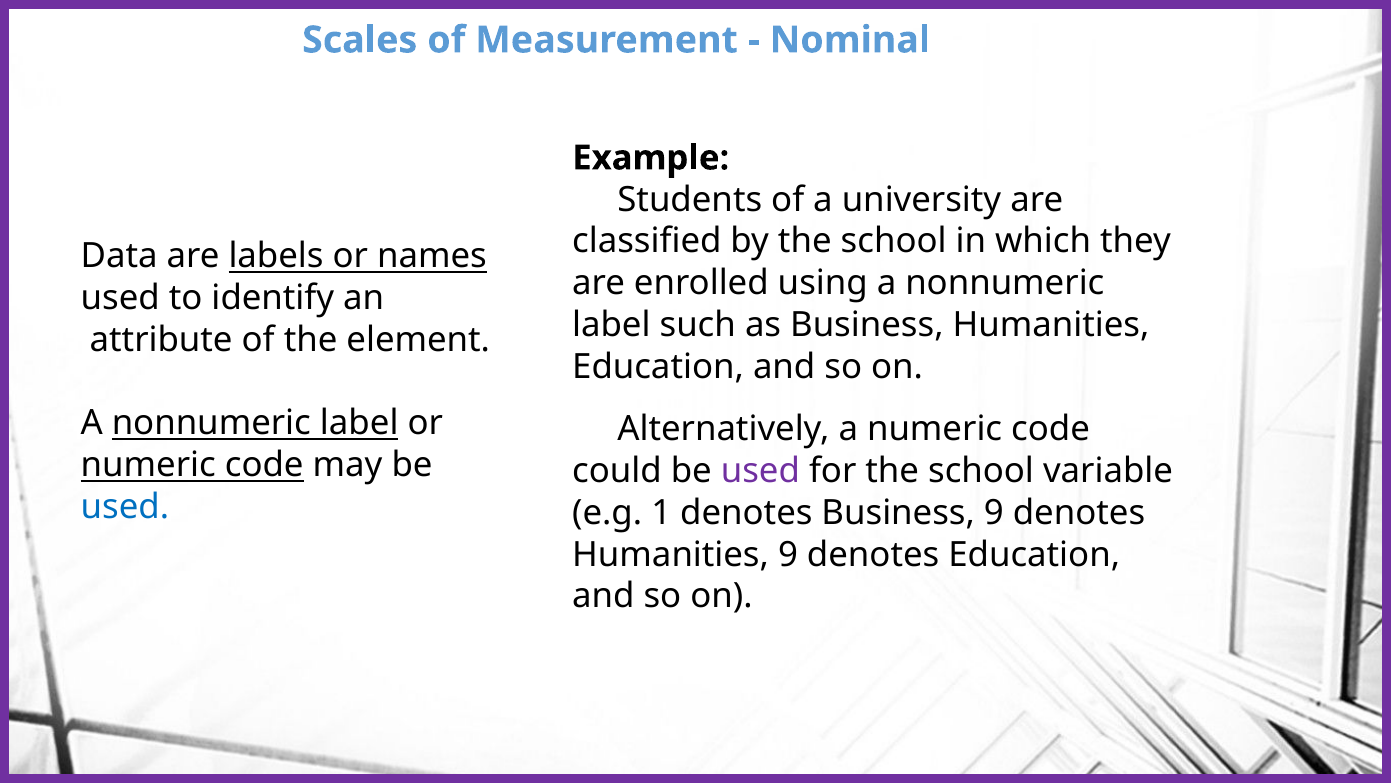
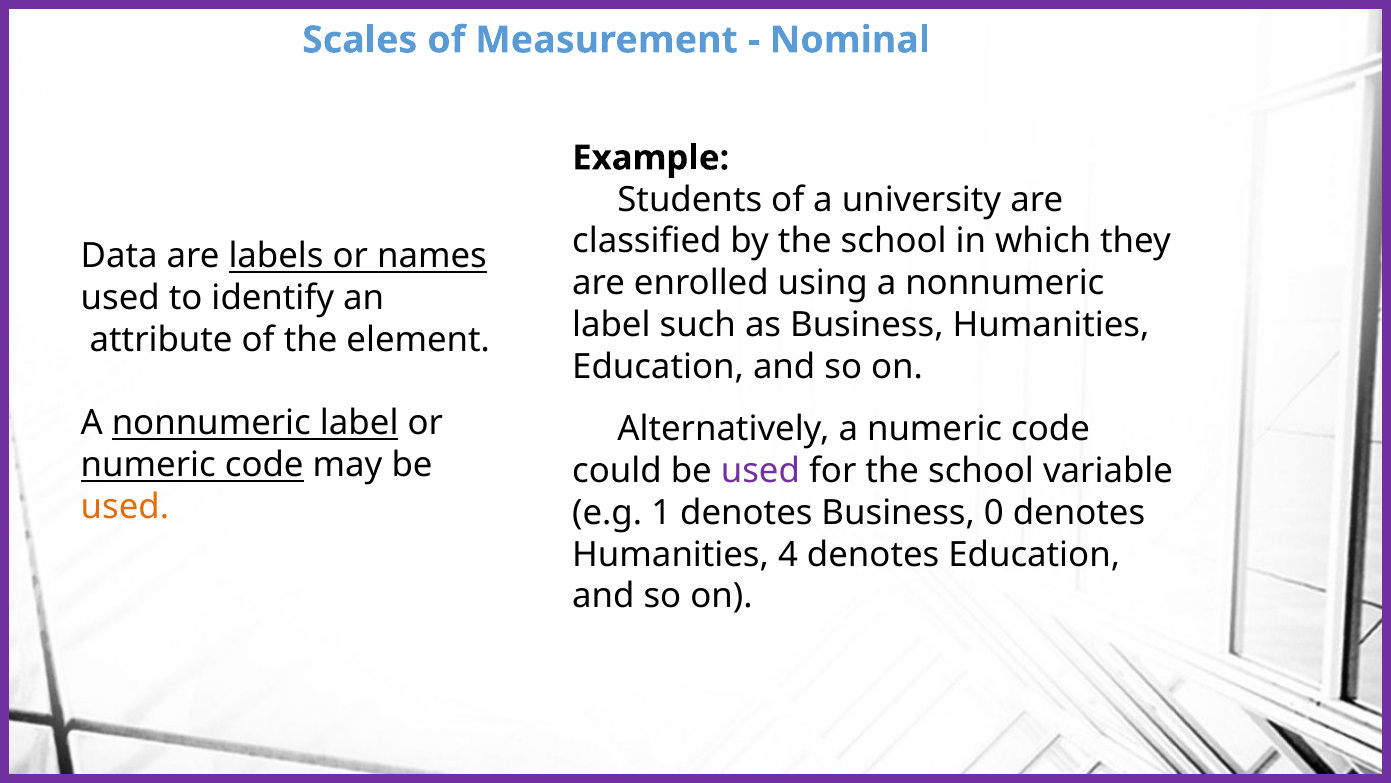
used colour: blue -> orange (125, 506)
Business 9: 9 -> 0 (994, 513)
Humanities 9: 9 -> 4 (788, 554)
